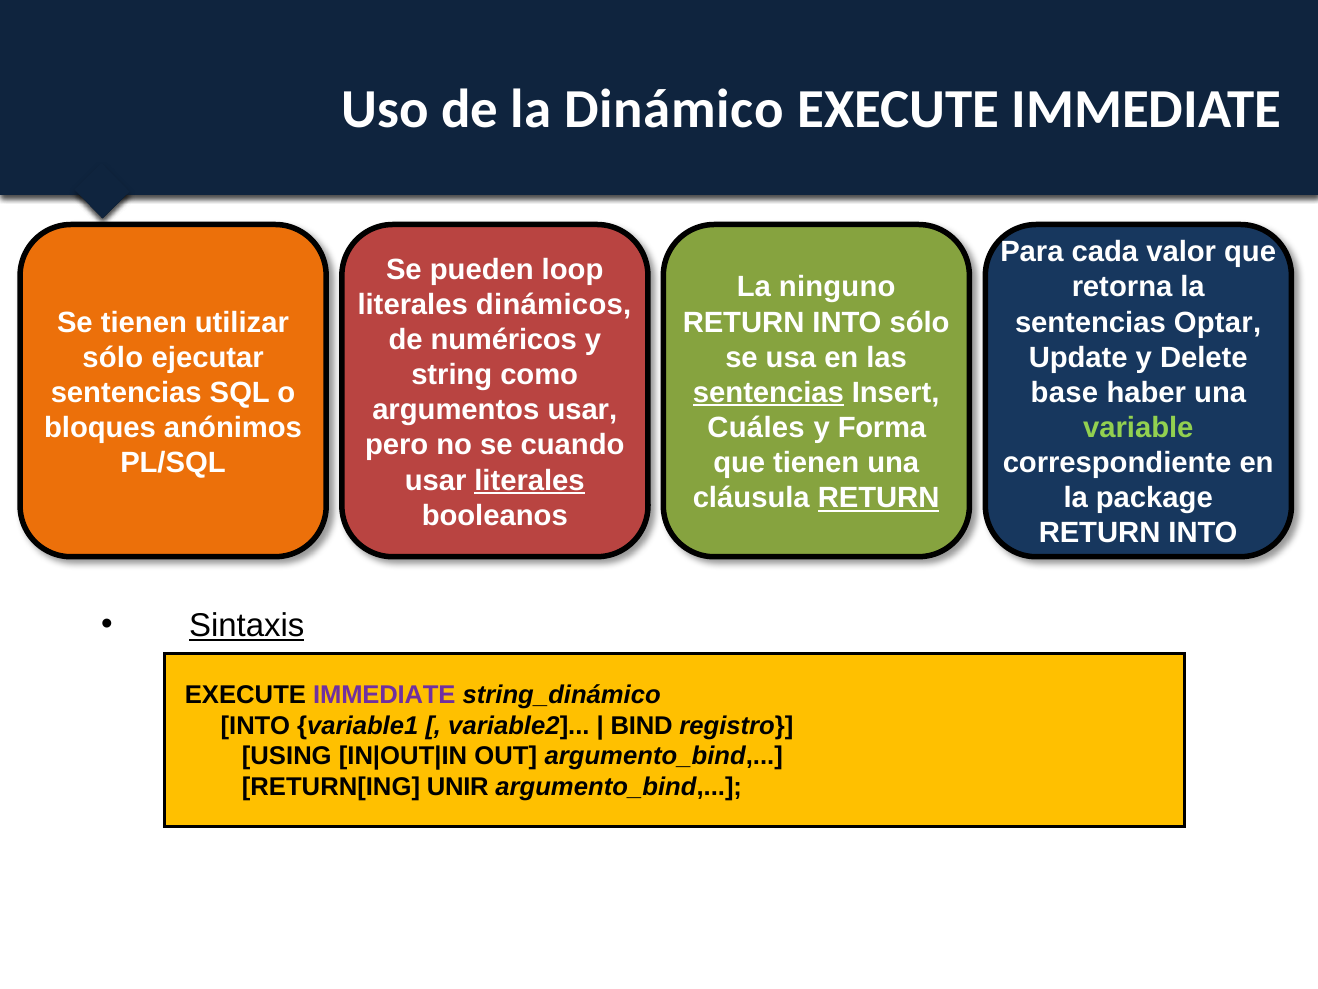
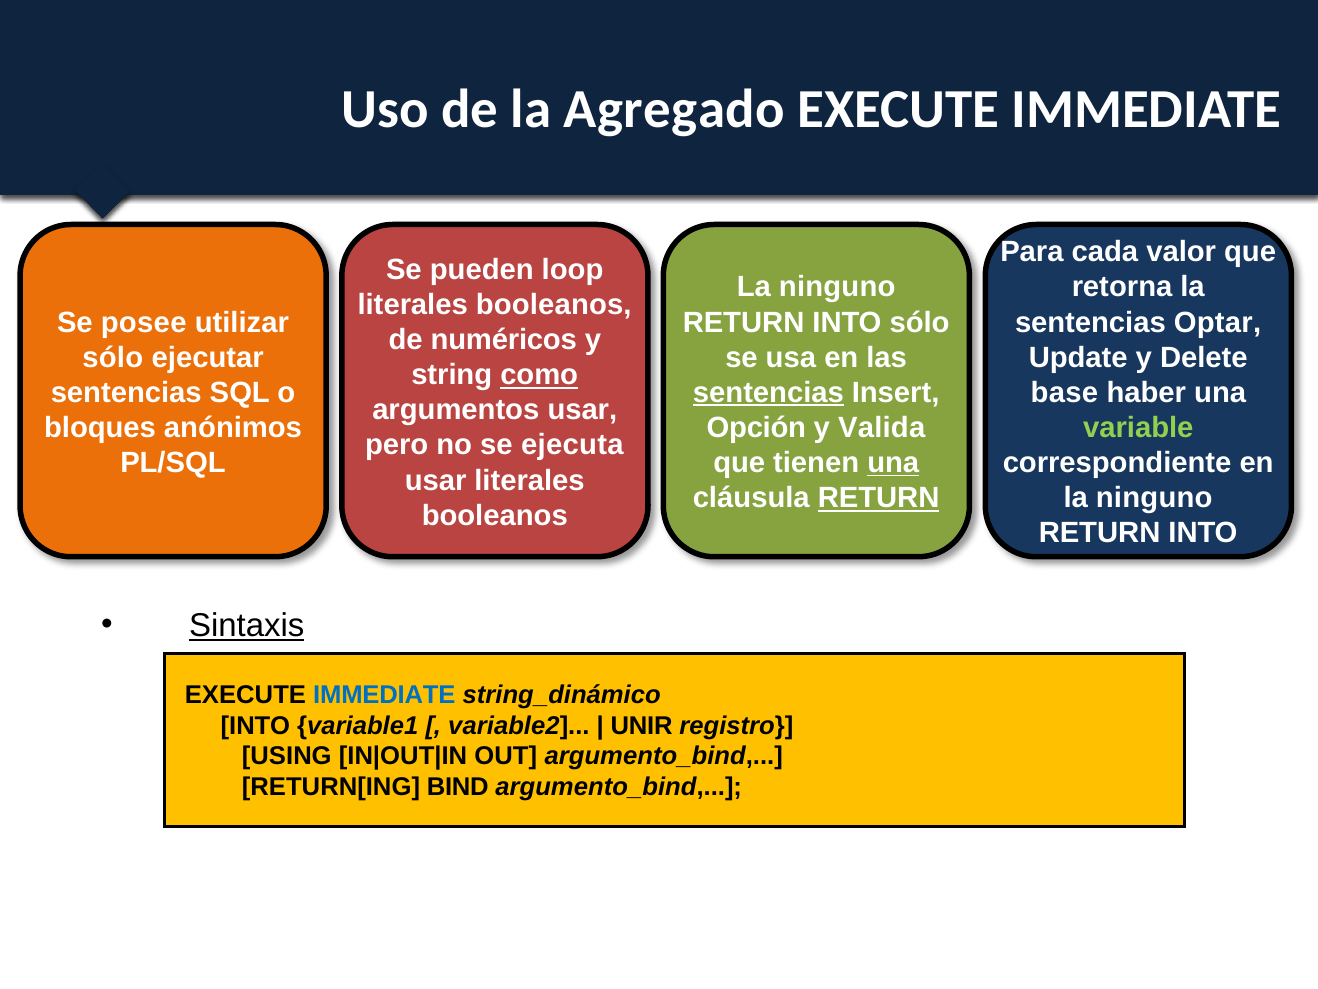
Dinámico: Dinámico -> Agregado (674, 109)
dinámicos: dinámicos -> booleanos (554, 305)
Se tienen: tienen -> posee (144, 322)
como underline: none -> present (539, 375)
Cuáles: Cuáles -> Opción (756, 428)
Forma: Forma -> Valida (882, 428)
cuando: cuando -> ejecuta (572, 445)
una underline: none -> present (893, 463)
literales underline: present -> none (530, 480)
package: package -> ninguno (1154, 498)
IMMEDIATE colour: purple -> blue (384, 695)
BIND: BIND -> UNIR (642, 725)
UNIR: UNIR -> BIND (458, 787)
